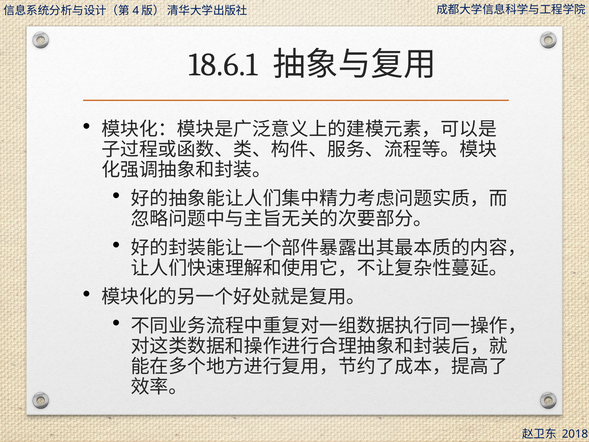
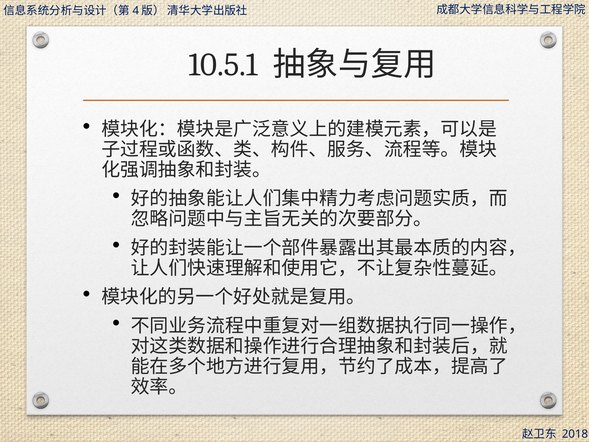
18.6.1: 18.6.1 -> 10.5.1 (223, 65)
